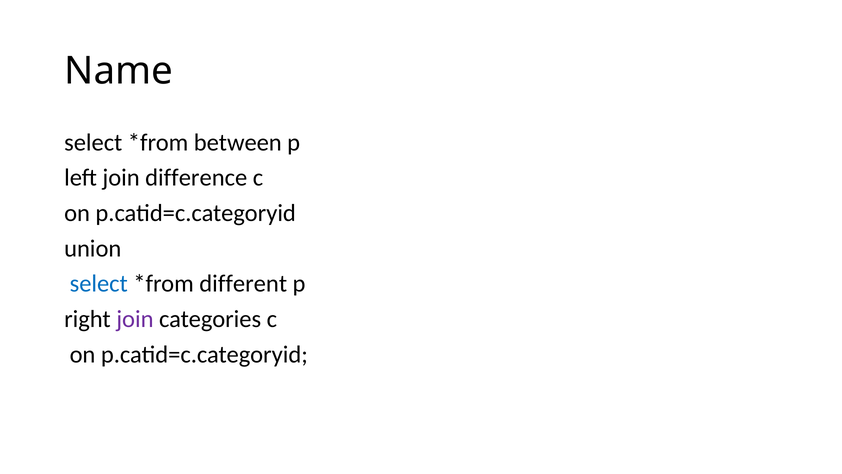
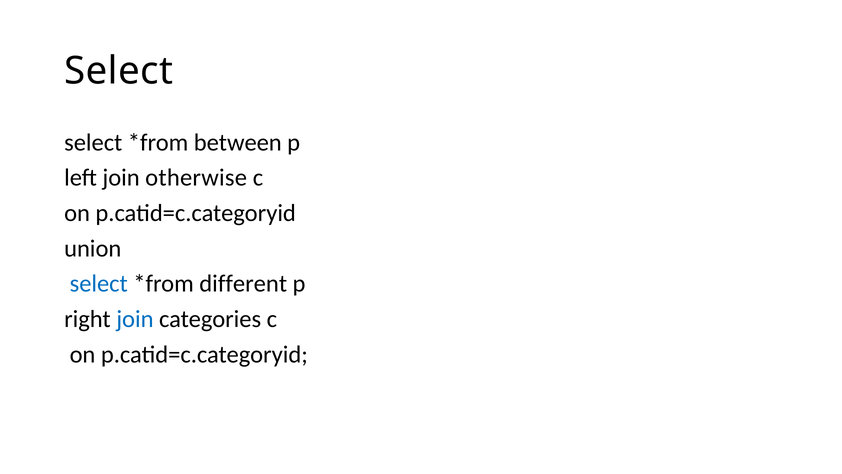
Name: Name -> Select (119, 71)
difference: difference -> otherwise (196, 178)
join colour: purple -> blue (135, 319)
